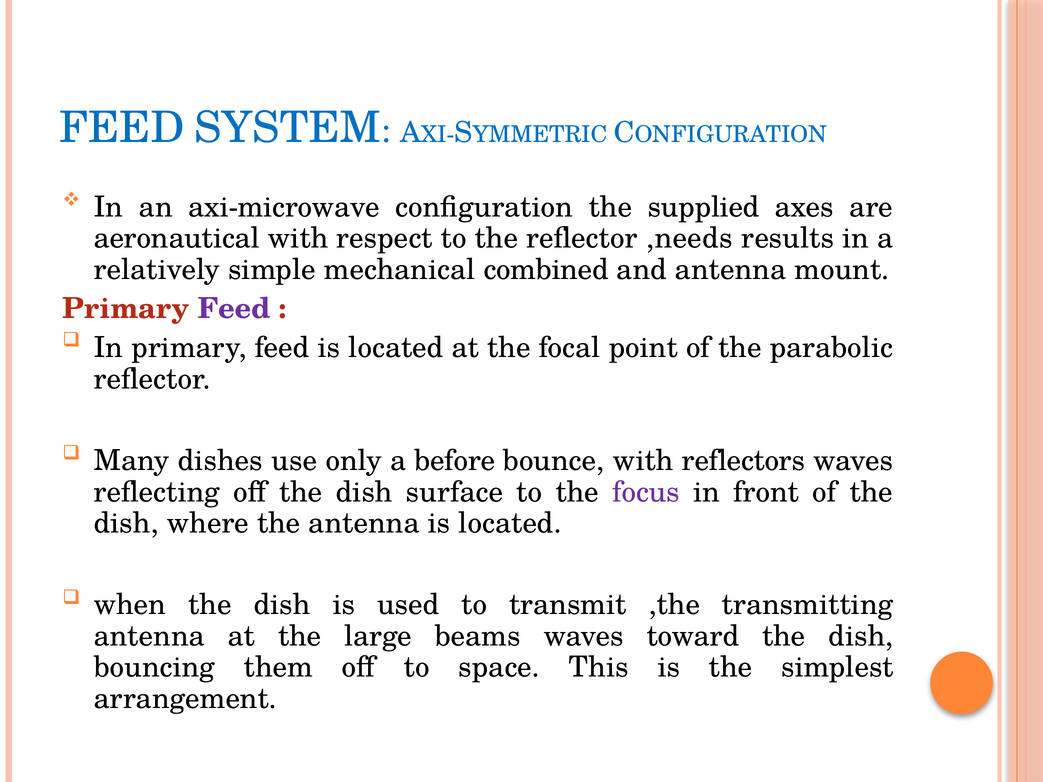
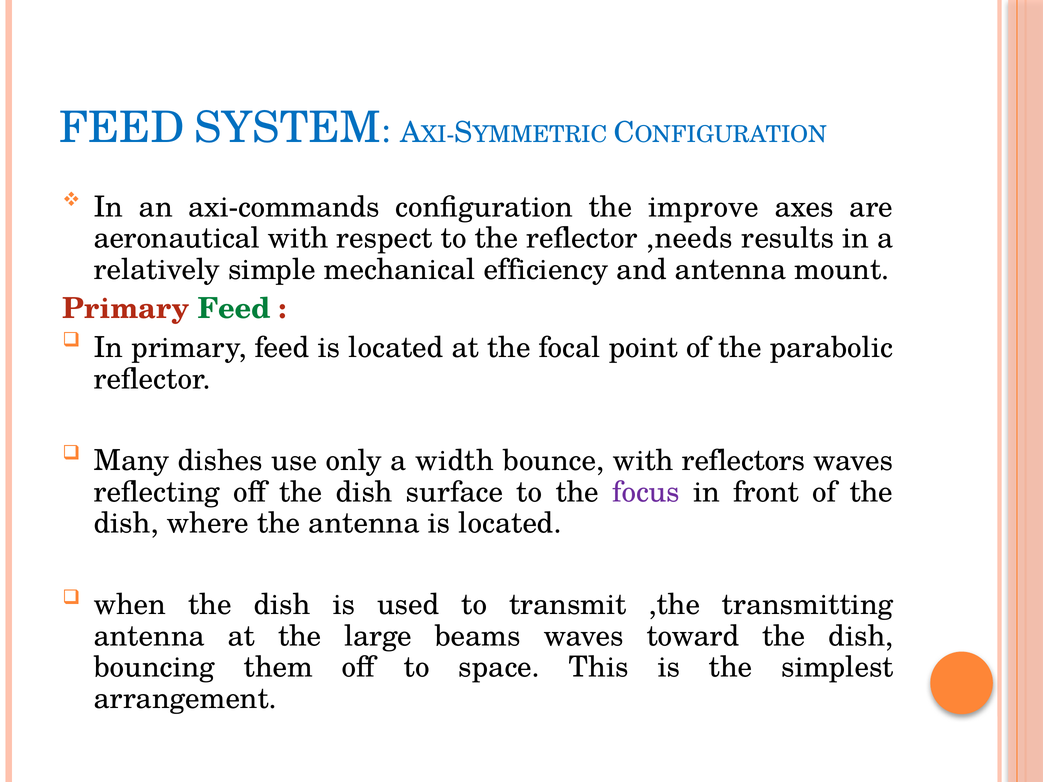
axi-microwave: axi-microwave -> axi-commands (284, 207)
supplied: supplied -> improve (703, 207)
combined: combined -> efficiency (546, 270)
Feed colour: purple -> green (234, 309)
before: before -> width (455, 461)
